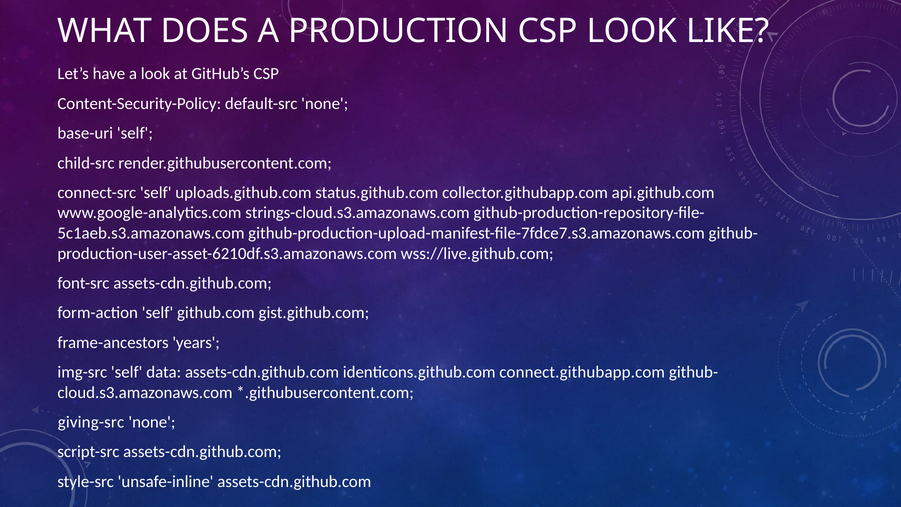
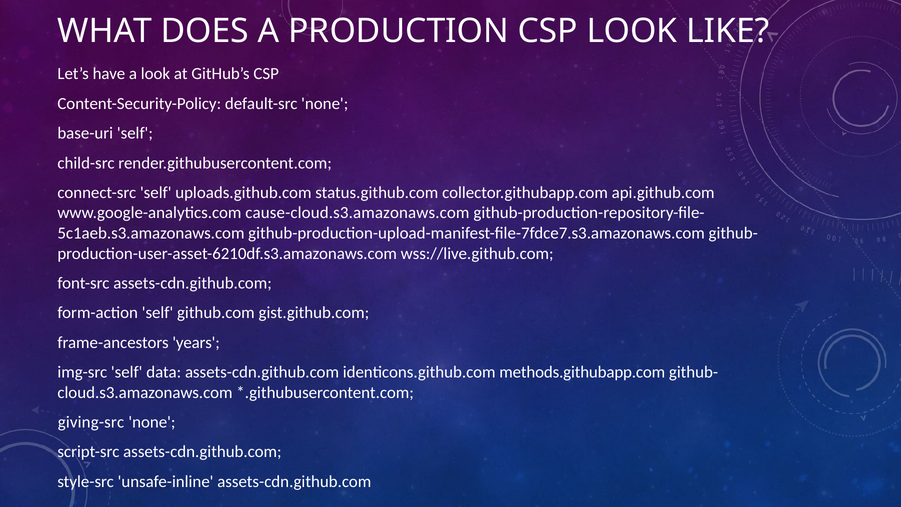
strings-cloud.s3.amazonaws.com: strings-cloud.s3.amazonaws.com -> cause-cloud.s3.amazonaws.com (357, 213)
connect.githubapp.com: connect.githubapp.com -> methods.githubapp.com (582, 372)
